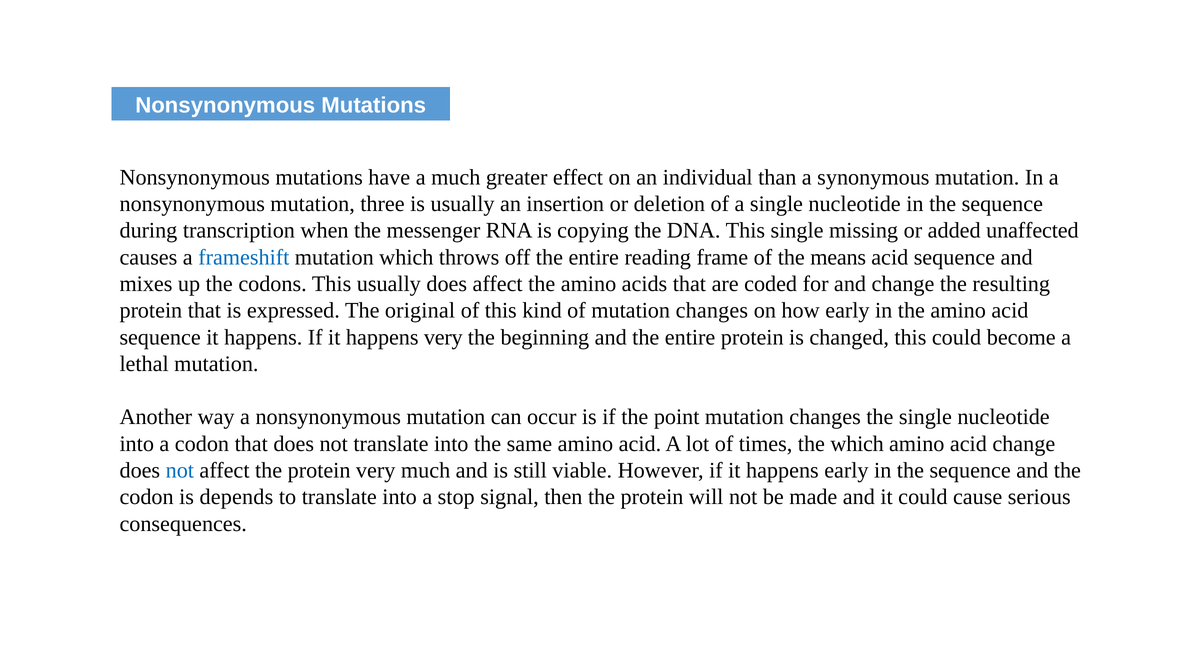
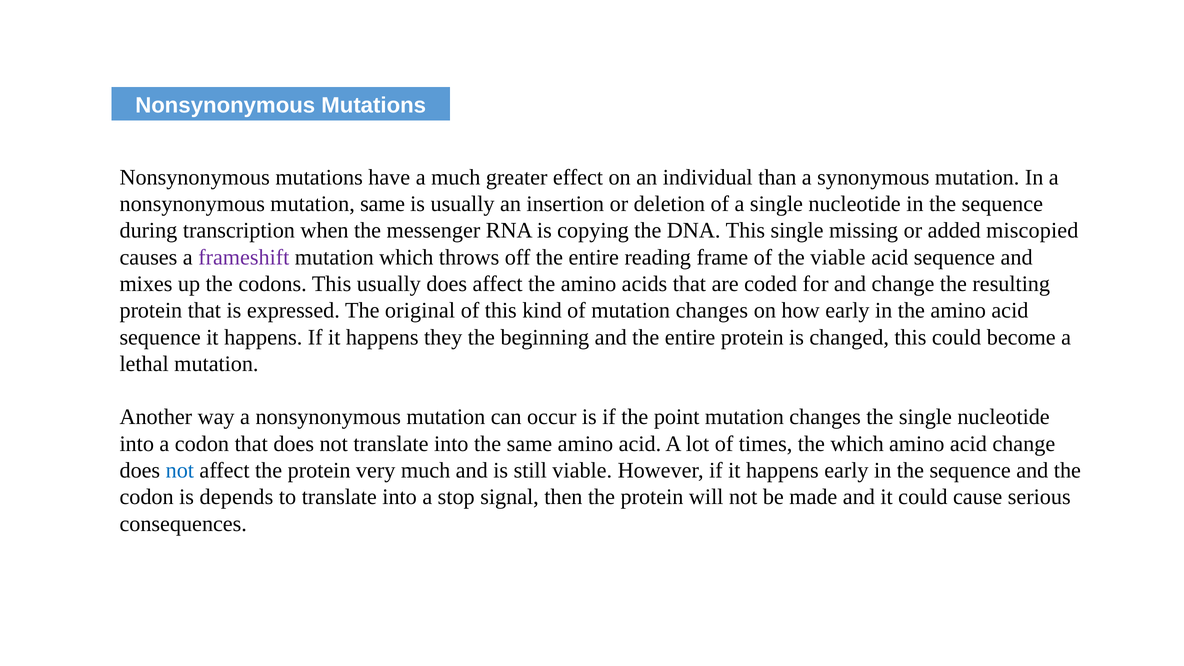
mutation three: three -> same (383, 204)
unaffected: unaffected -> miscopied (1032, 231)
frameshift colour: blue -> purple (244, 257)
the means: means -> viable (838, 257)
happens very: very -> they (443, 337)
